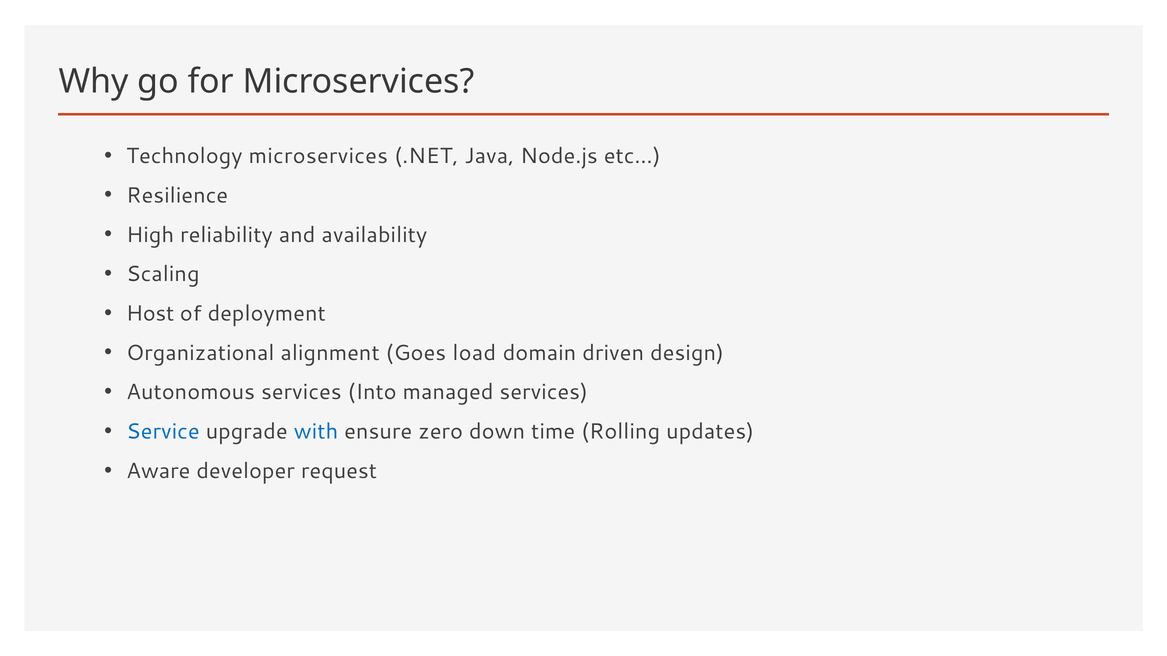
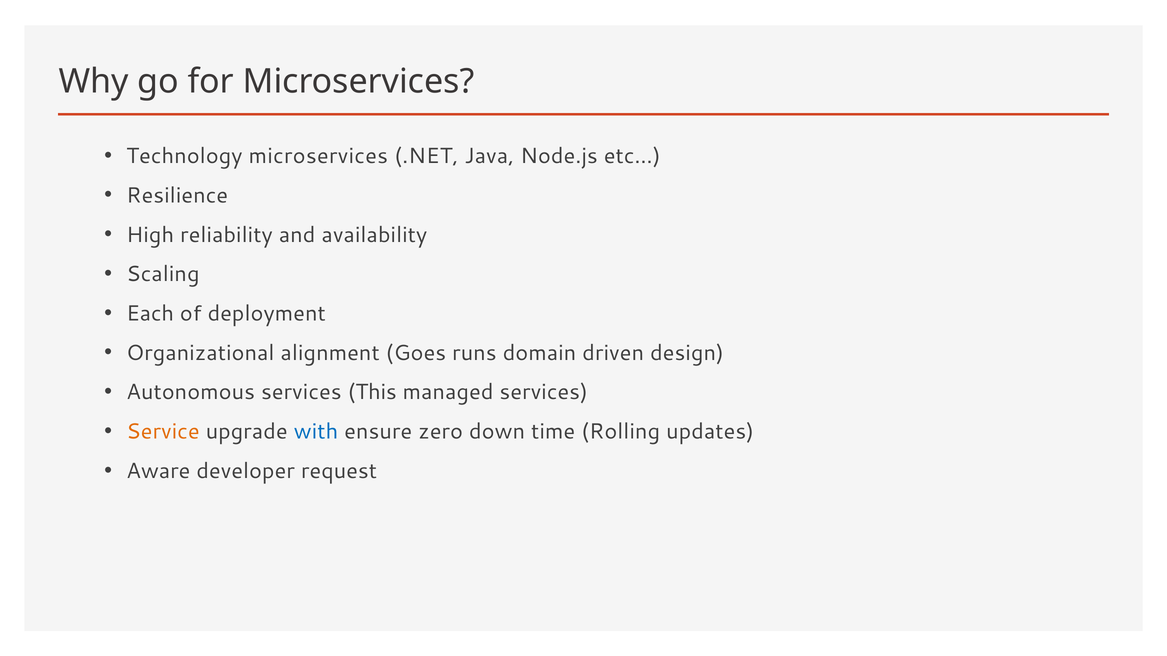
Host: Host -> Each (150, 314)
load: load -> runs (474, 353)
Into: Into -> This (372, 392)
Service colour: blue -> orange (163, 432)
